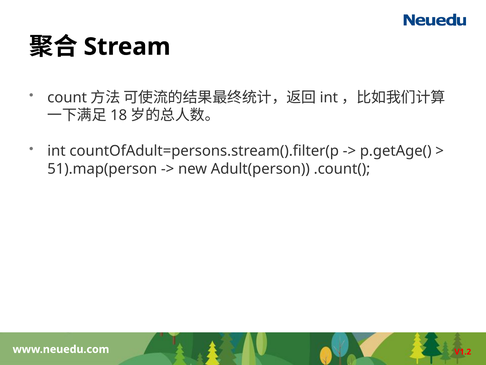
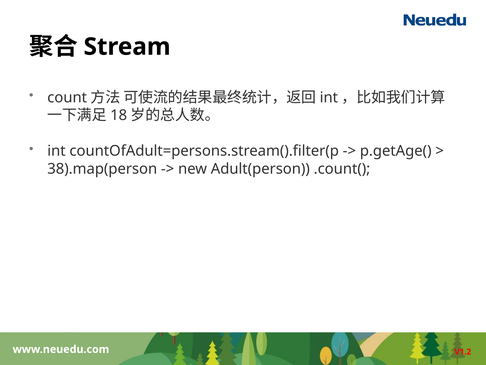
51).map(person: 51).map(person -> 38).map(person (102, 169)
